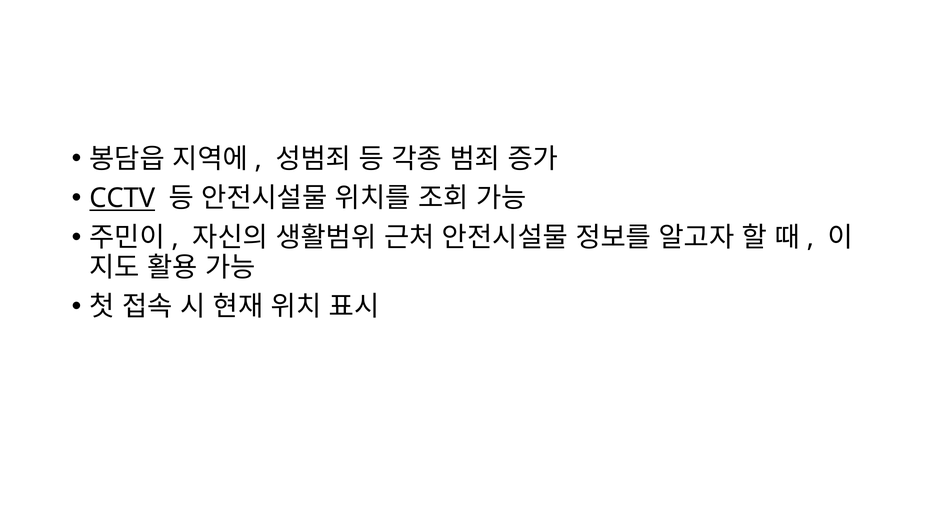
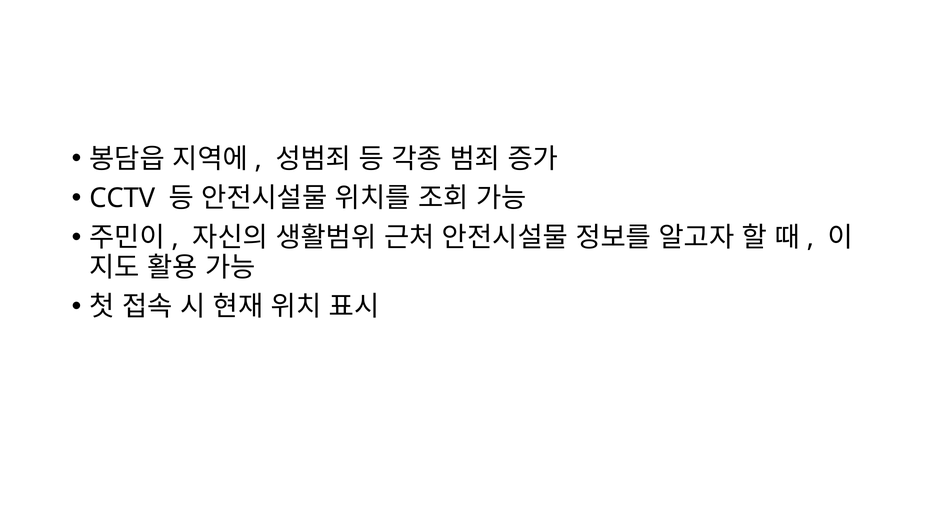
CCTV underline: present -> none (122, 198)
